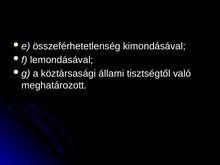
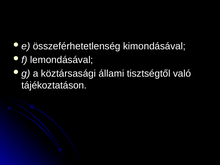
meghatározott: meghatározott -> tájékoztatáson (54, 85)
